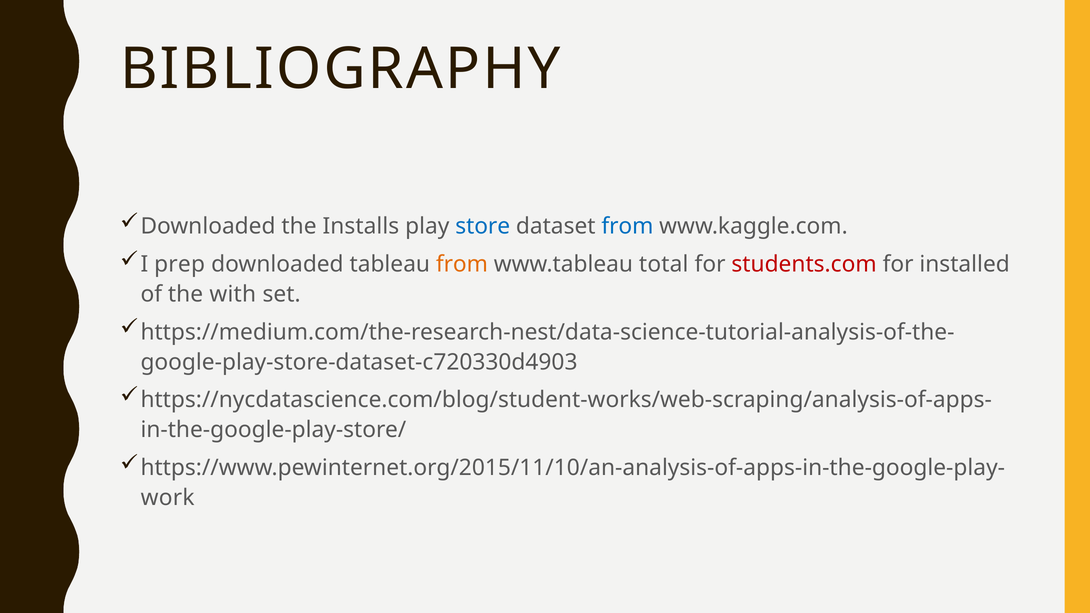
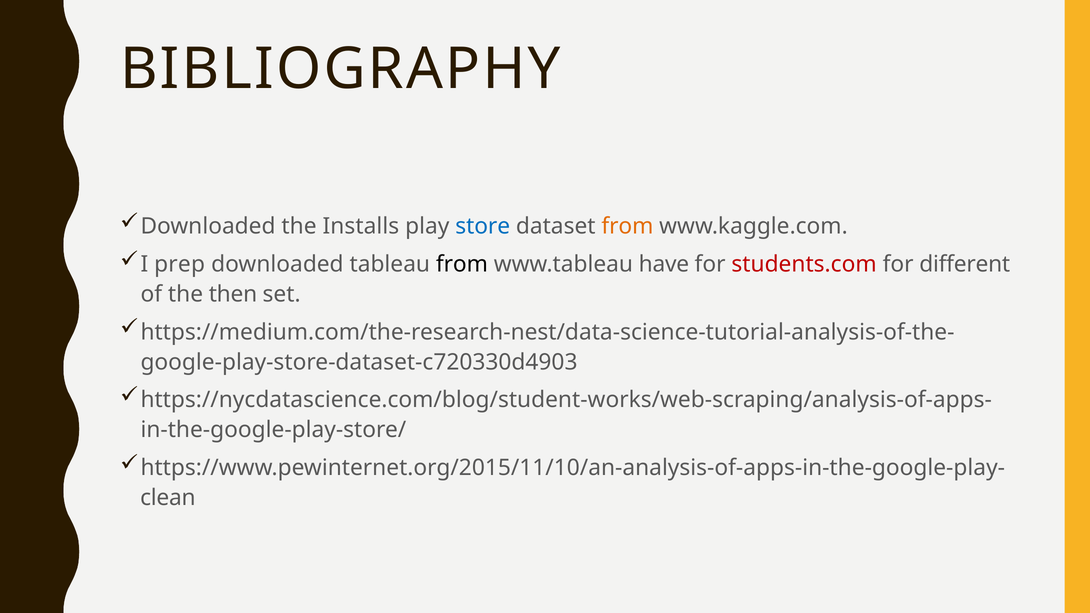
from colour: blue -> orange (627, 226)
from colour: orange -> black (462, 264)
total: total -> have (664, 264)
installed: installed -> different (965, 264)
with: with -> then (233, 294)
work: work -> clean (168, 498)
